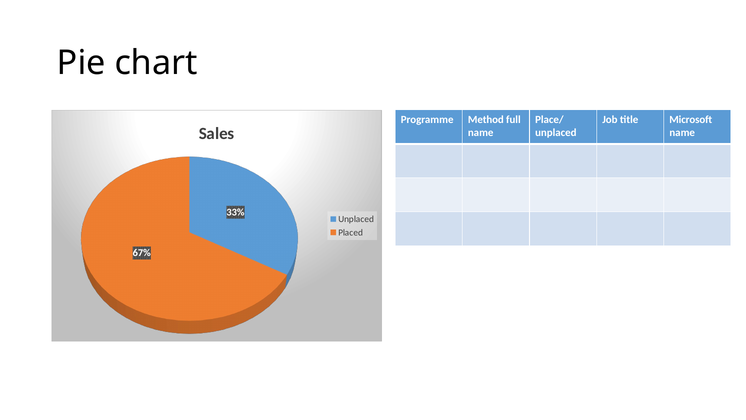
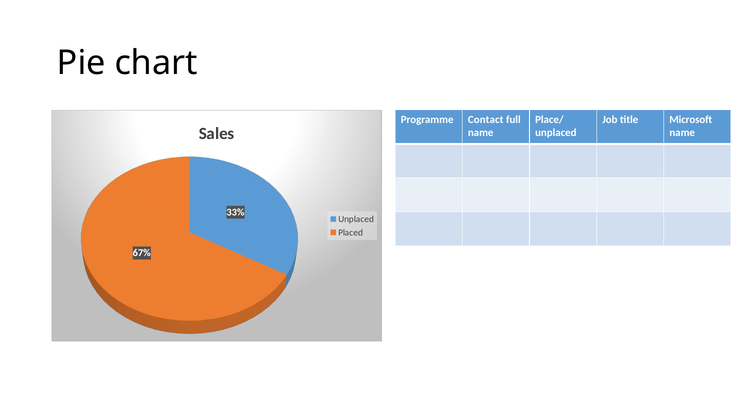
Method: Method -> Contact (486, 119)
